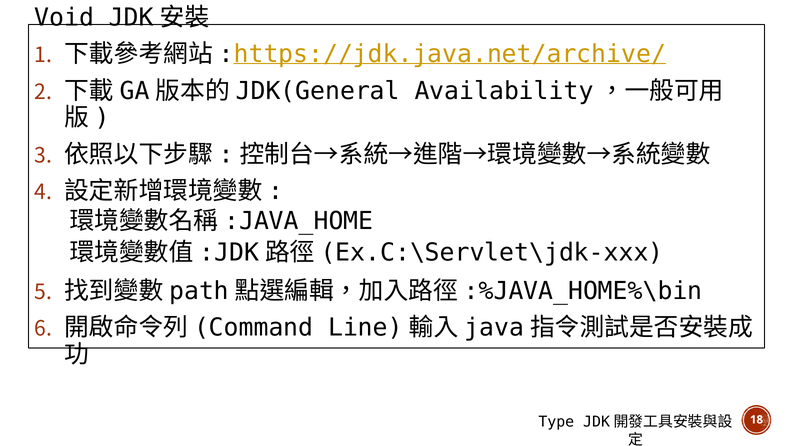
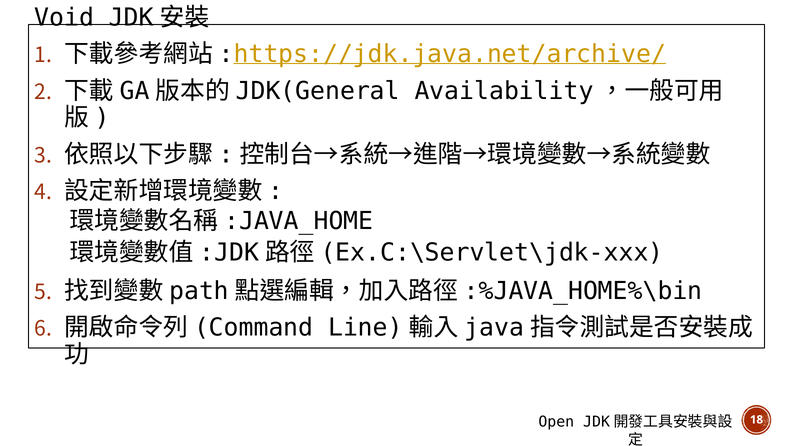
Type: Type -> Open (556, 422)
